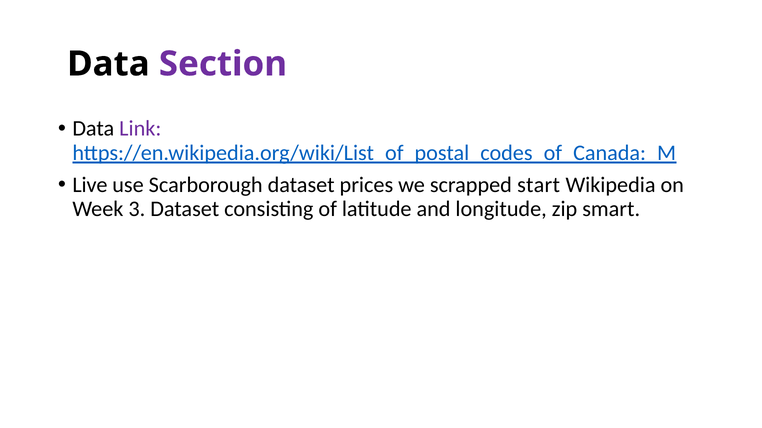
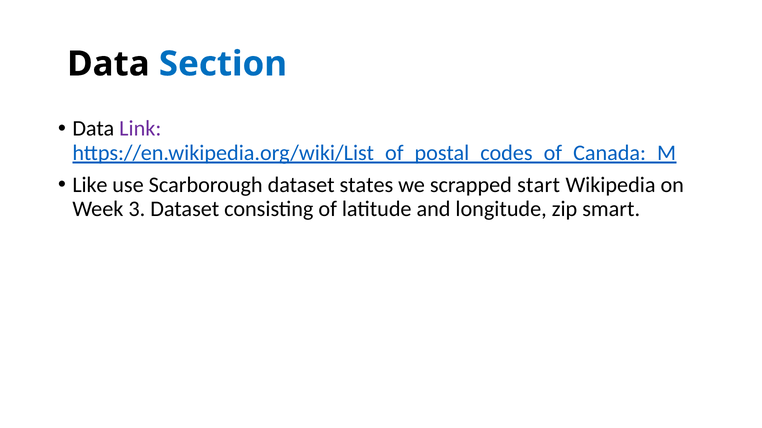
Section colour: purple -> blue (223, 64)
Live: Live -> Like (90, 185)
prices: prices -> states (366, 185)
